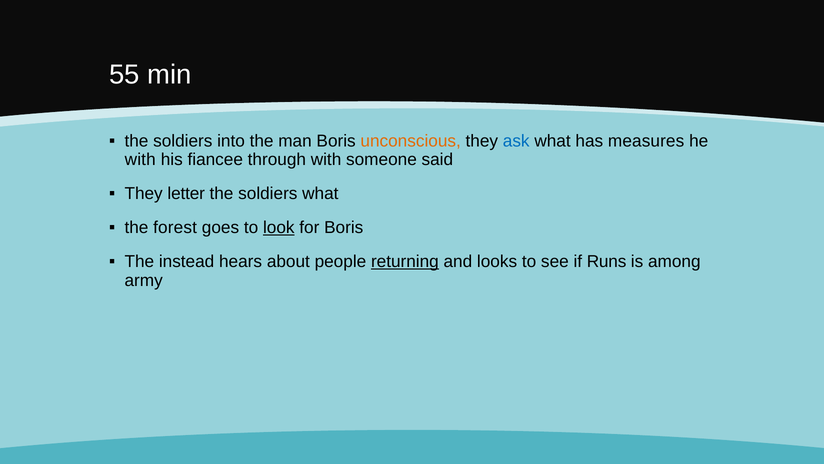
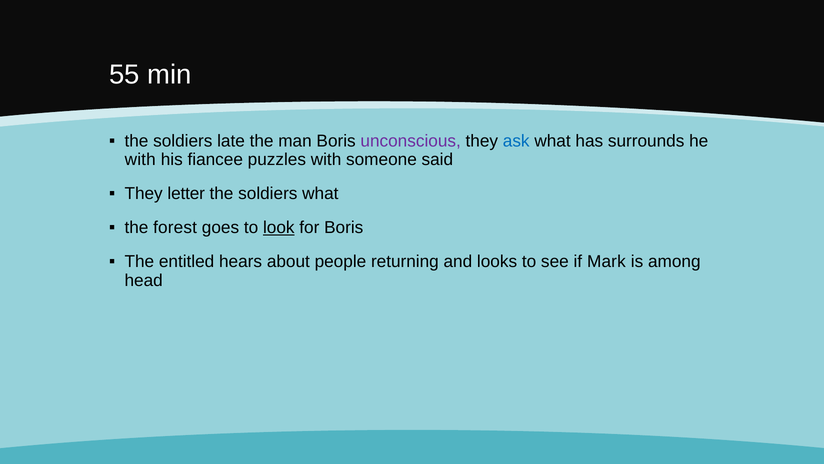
into: into -> late (231, 141)
unconscious colour: orange -> purple (411, 141)
measures: measures -> surrounds (646, 141)
through: through -> puzzles (277, 160)
instead: instead -> entitled (187, 262)
returning underline: present -> none (405, 262)
Runs: Runs -> Mark (606, 262)
army: army -> head (144, 280)
